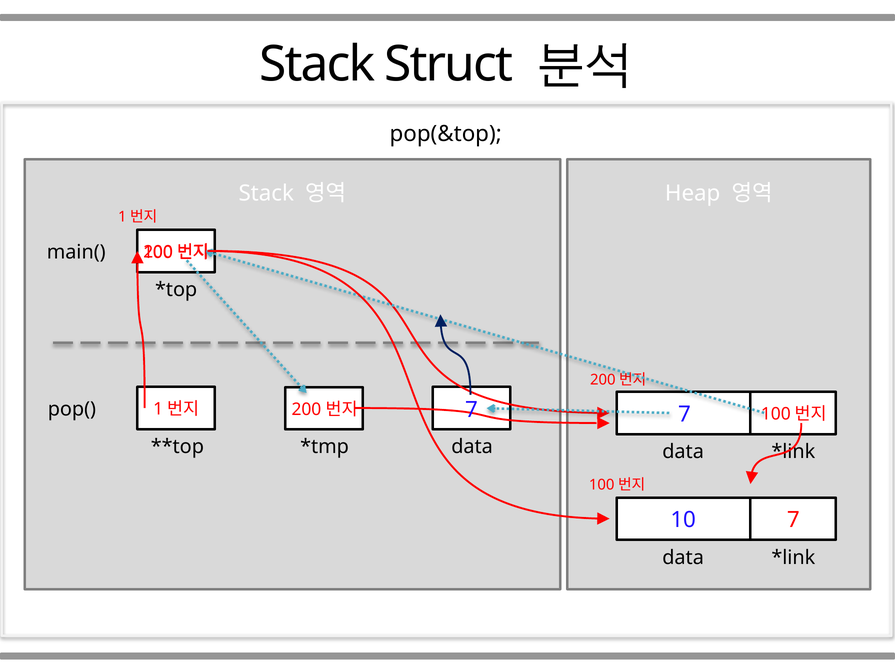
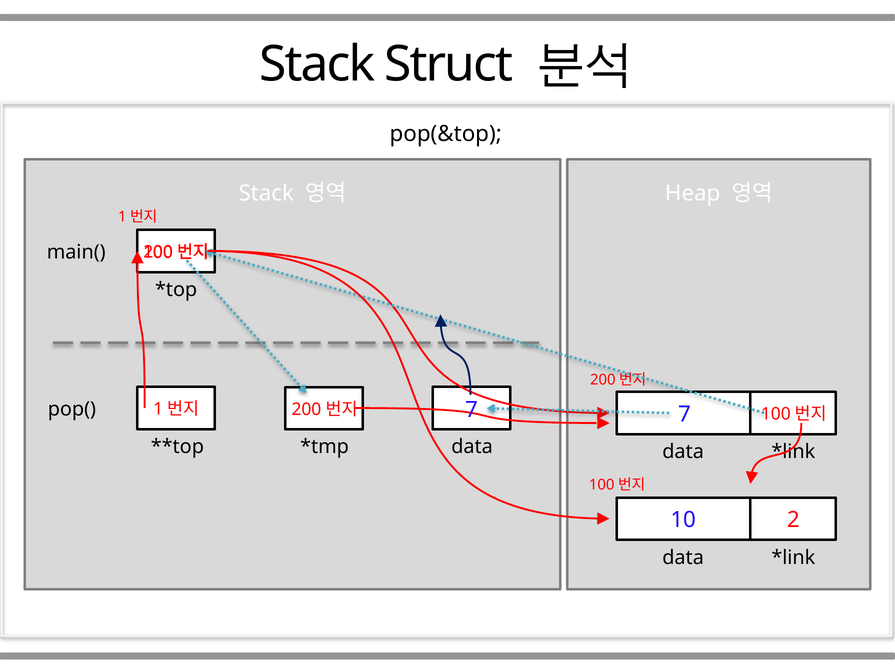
10 7: 7 -> 2 (793, 520)
